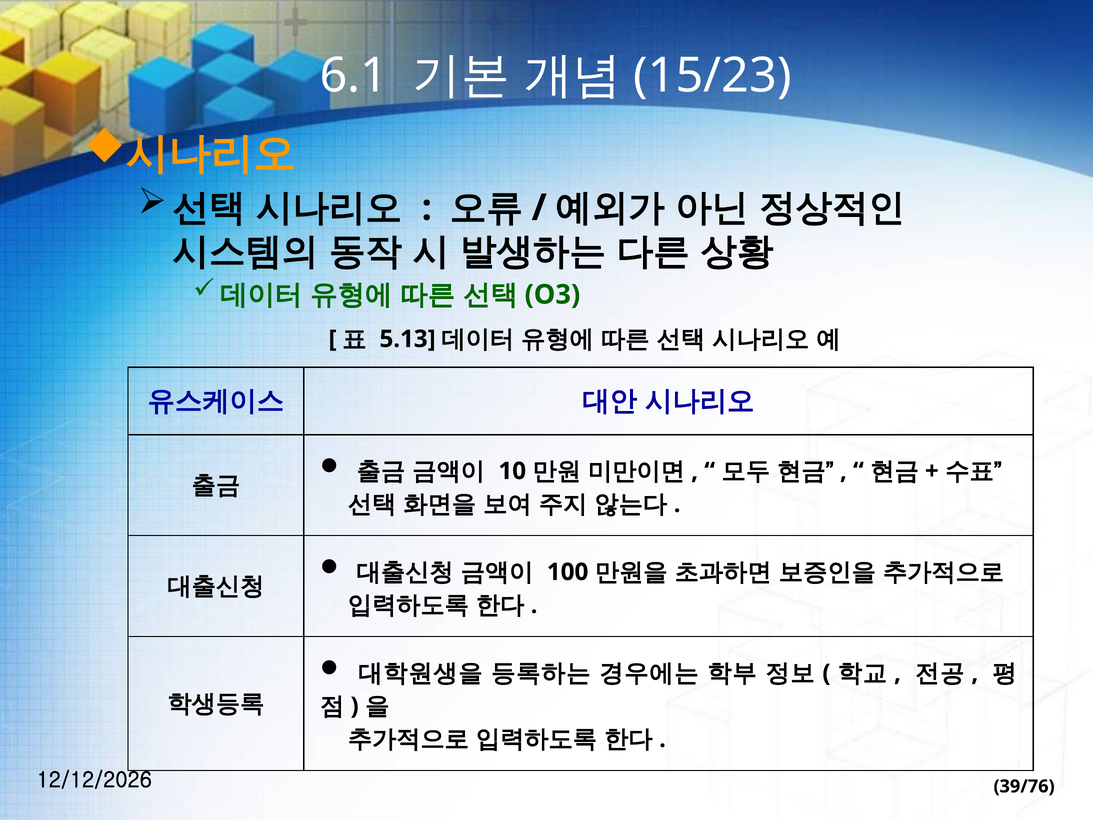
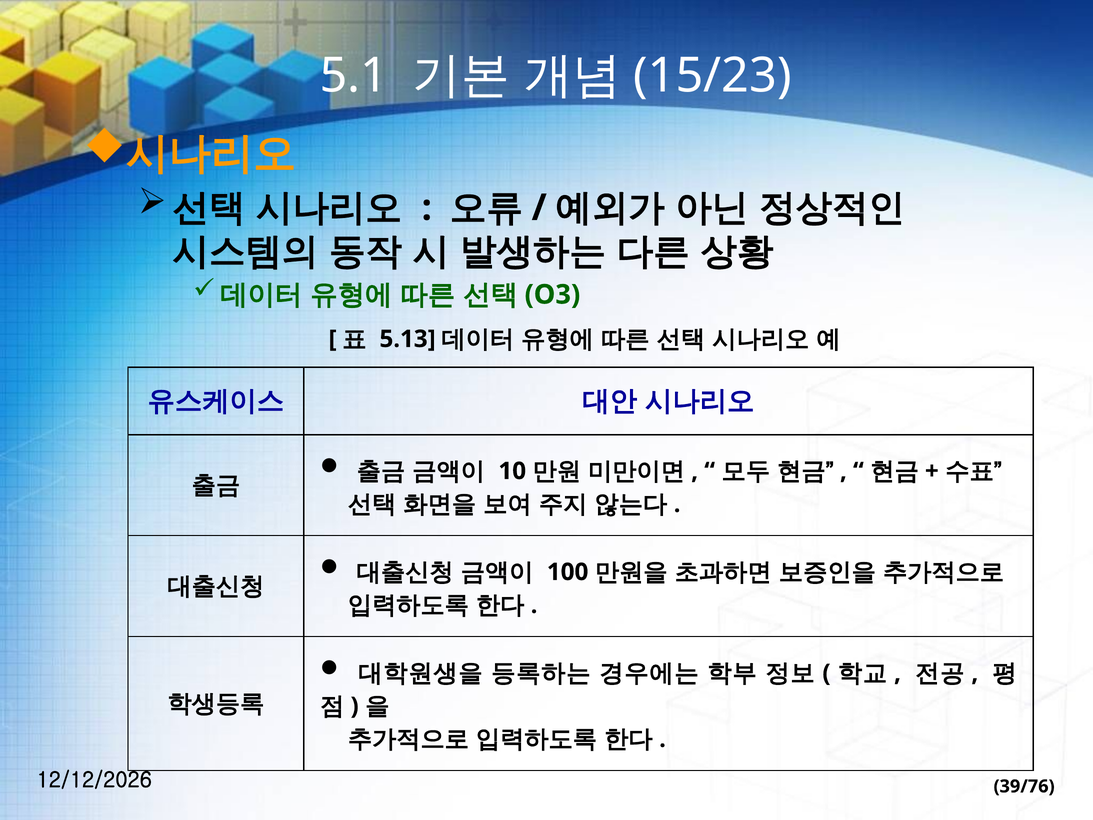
6.1: 6.1 -> 5.1 (354, 75)
